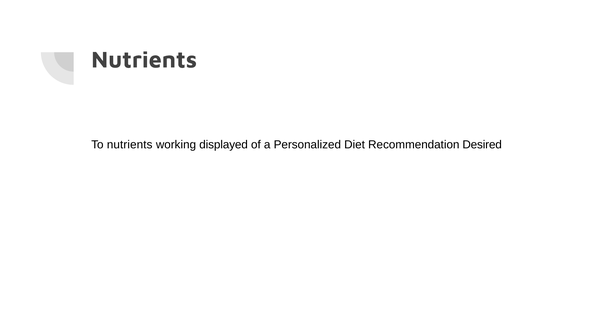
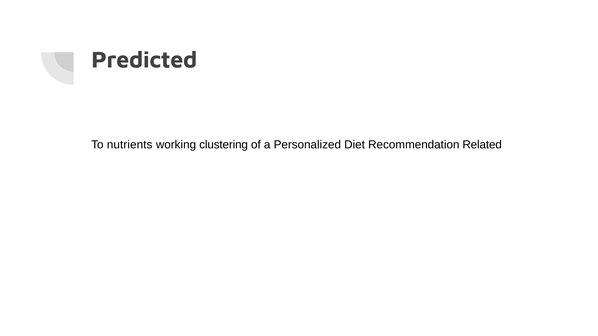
Nutrients: Nutrients -> Predicted (144, 60)
displayed: displayed -> clustering (224, 145)
Desired: Desired -> Related (482, 145)
